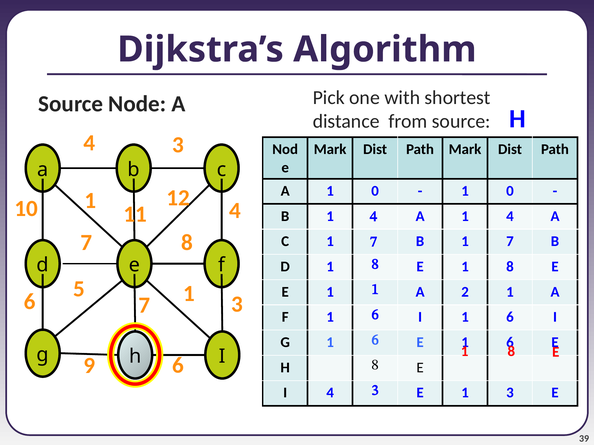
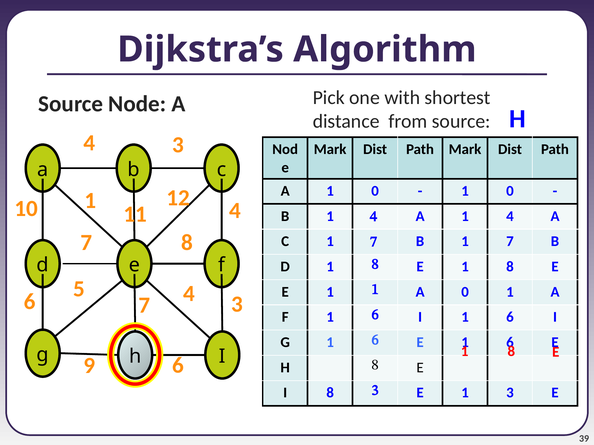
5 1: 1 -> 4 (189, 294)
A 2: 2 -> 0 (465, 292)
4: 4 -> 8 (330, 393)
